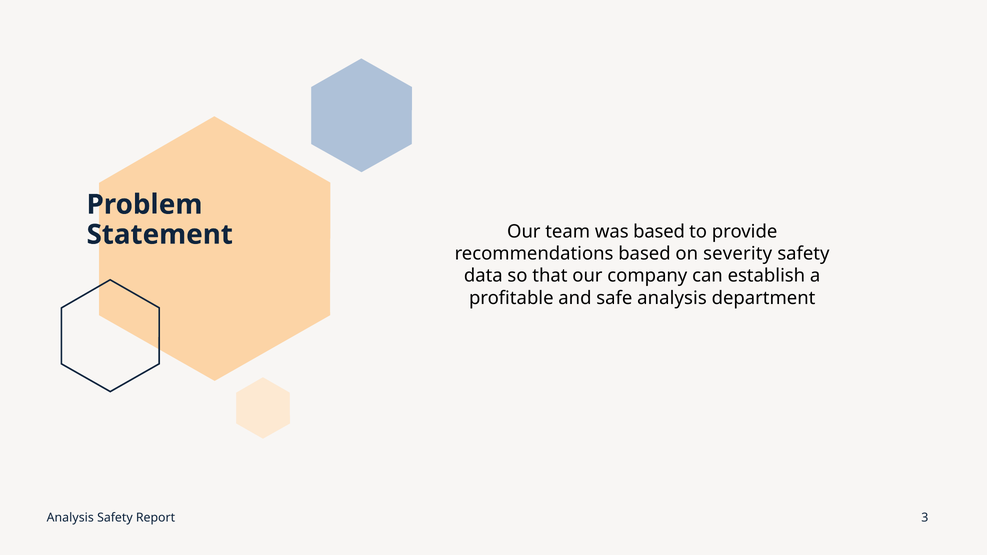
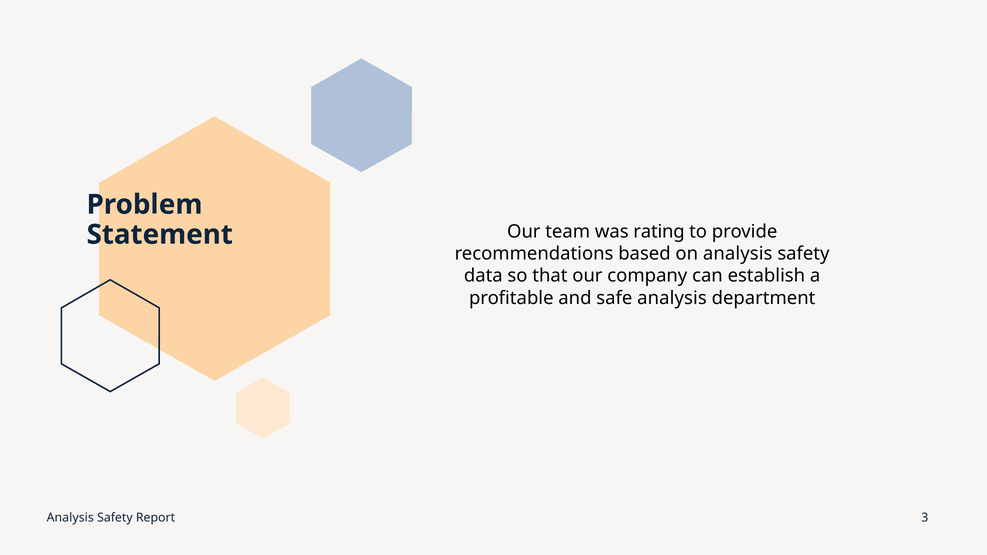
was based: based -> rating (659, 232)
on severity: severity -> analysis (738, 254)
